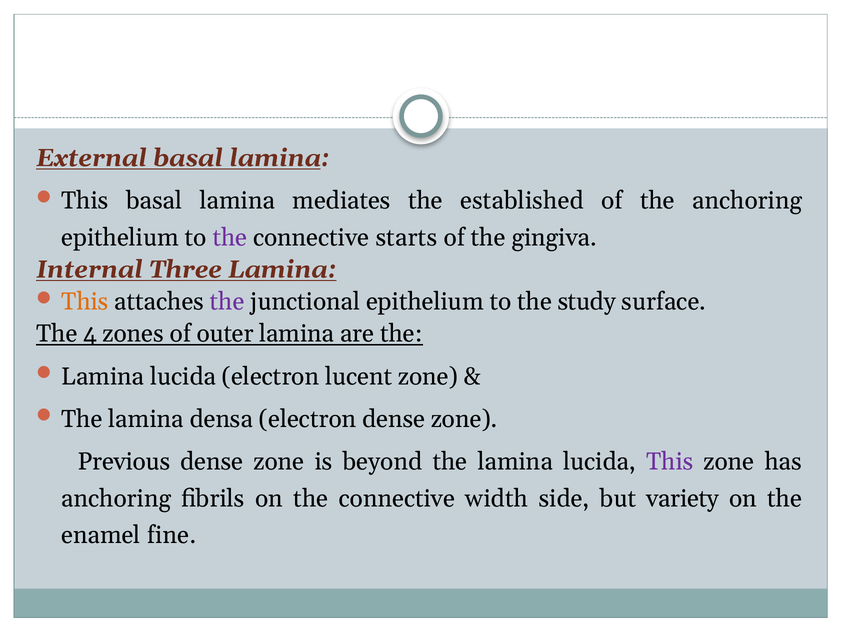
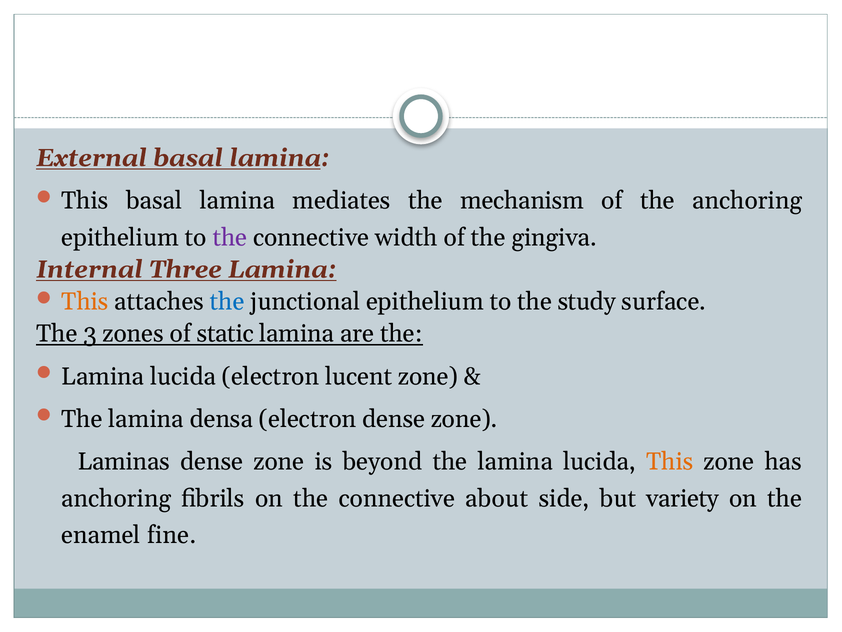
established: established -> mechanism (522, 201)
starts: starts -> width (406, 238)
the colour: purple -> blue (227, 301)
4: 4 -> 3 (90, 334)
outer: outer -> static (225, 334)
Previous: Previous -> Laminas (124, 461)
This colour: purple -> orange (670, 461)
width: width -> about (497, 498)
